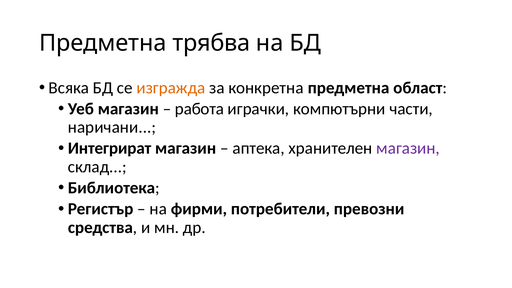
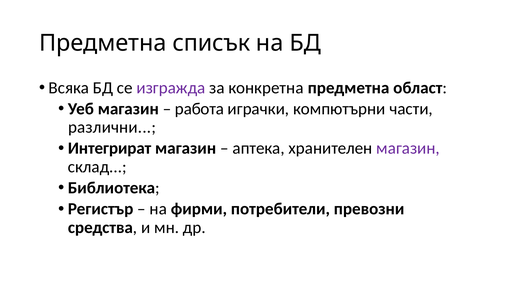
трябва: трябва -> списък (211, 43)
изгражда colour: orange -> purple (171, 88)
наричани: наричани -> различни (112, 127)
